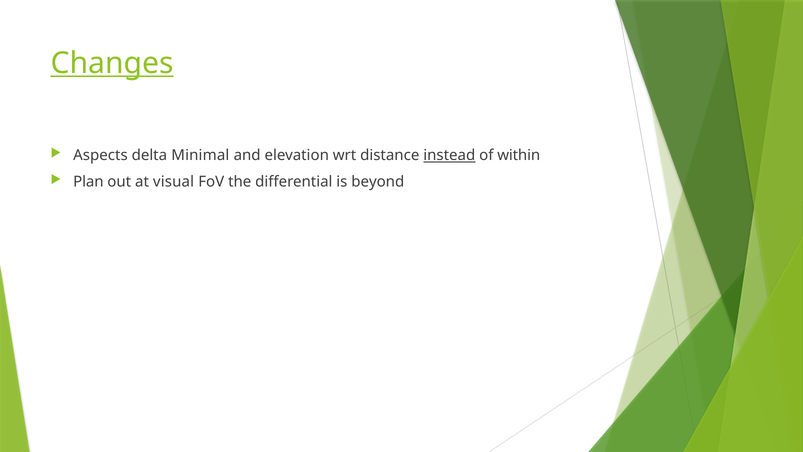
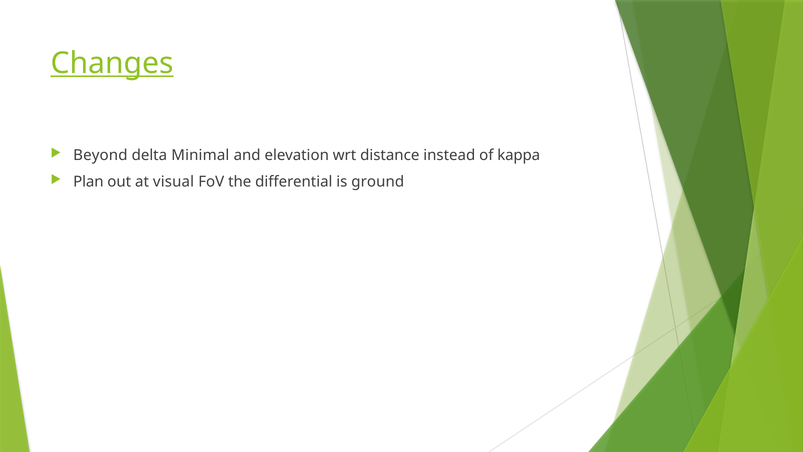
Aspects: Aspects -> Beyond (100, 155)
instead underline: present -> none (449, 155)
within: within -> kappa (519, 155)
beyond: beyond -> ground (378, 182)
